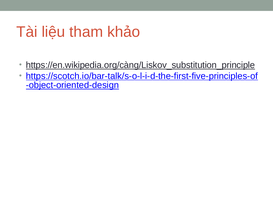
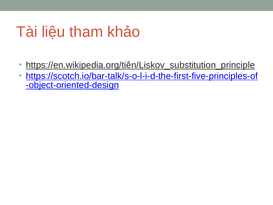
https://en.wikipedia.org/càng/Liskov_substitution_principle: https://en.wikipedia.org/càng/Liskov_substitution_principle -> https://en.wikipedia.org/tiên/Liskov_substitution_principle (140, 65)
